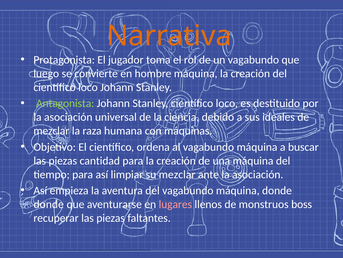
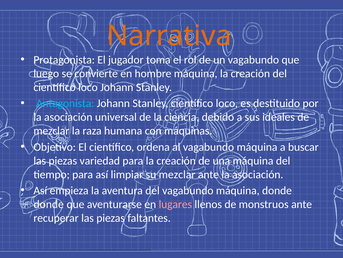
Antagonista colour: light green -> light blue (65, 103)
cantidad: cantidad -> variedad (100, 160)
monstruos boss: boss -> ante (302, 204)
